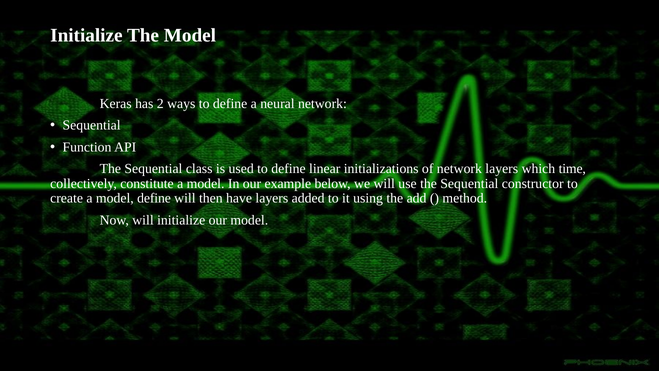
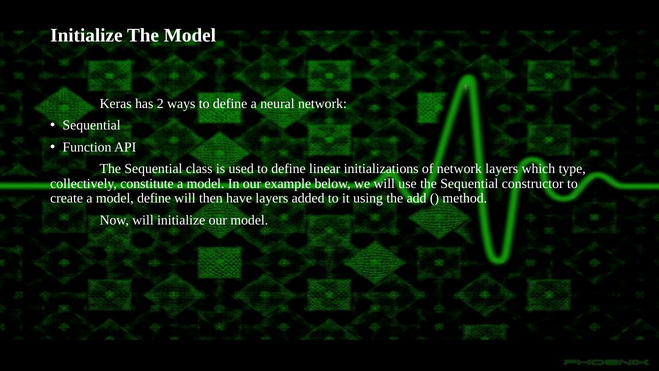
time: time -> type (572, 169)
